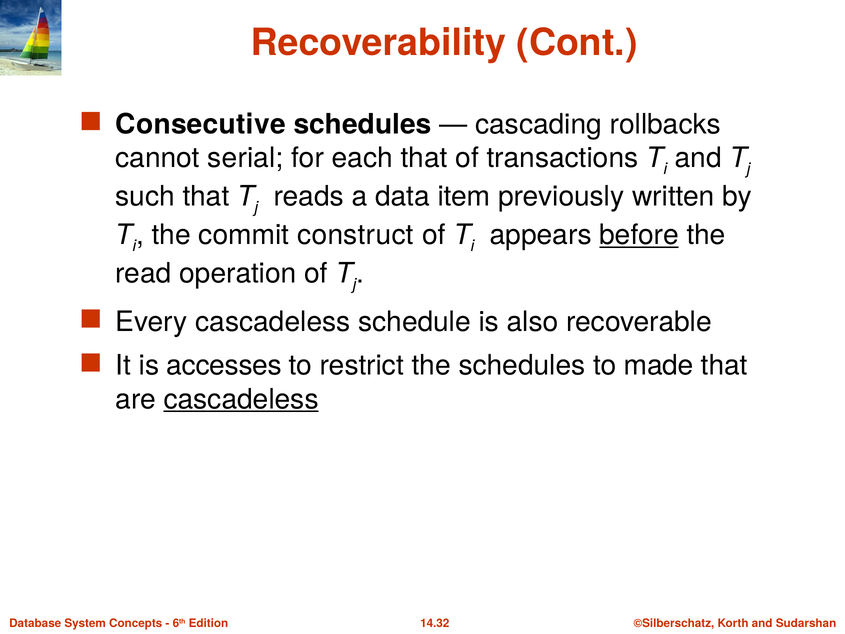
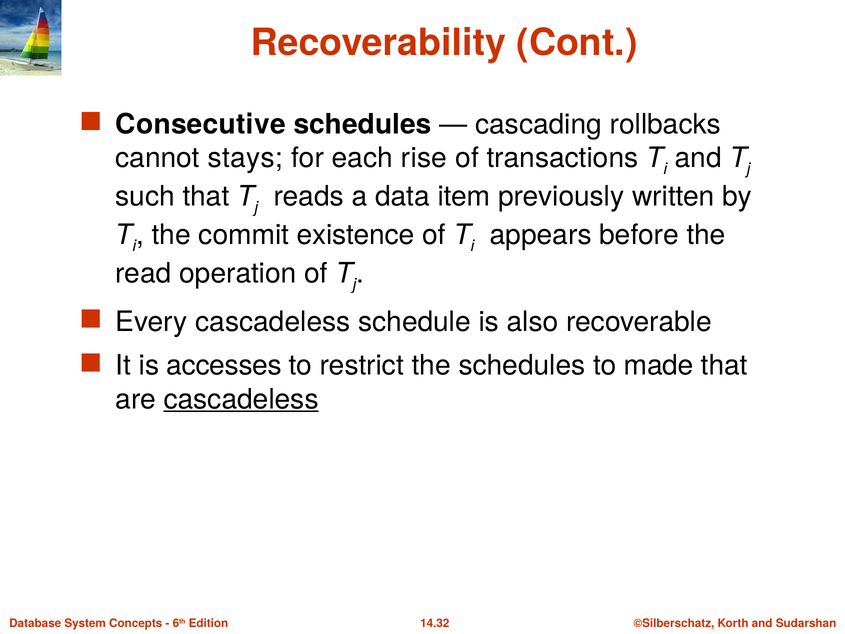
serial: serial -> stays (245, 158)
each that: that -> rise (424, 158)
construct: construct -> existence (356, 235)
before underline: present -> none (639, 235)
